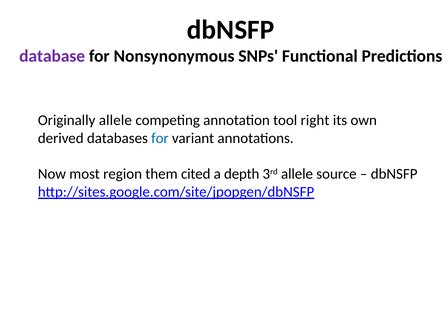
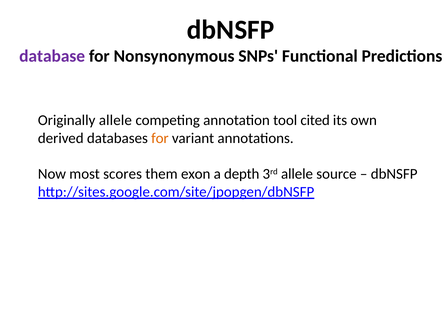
right: right -> cited (315, 120)
for colour: blue -> orange (160, 138)
region: region -> scores (123, 174)
cited: cited -> exon (196, 174)
